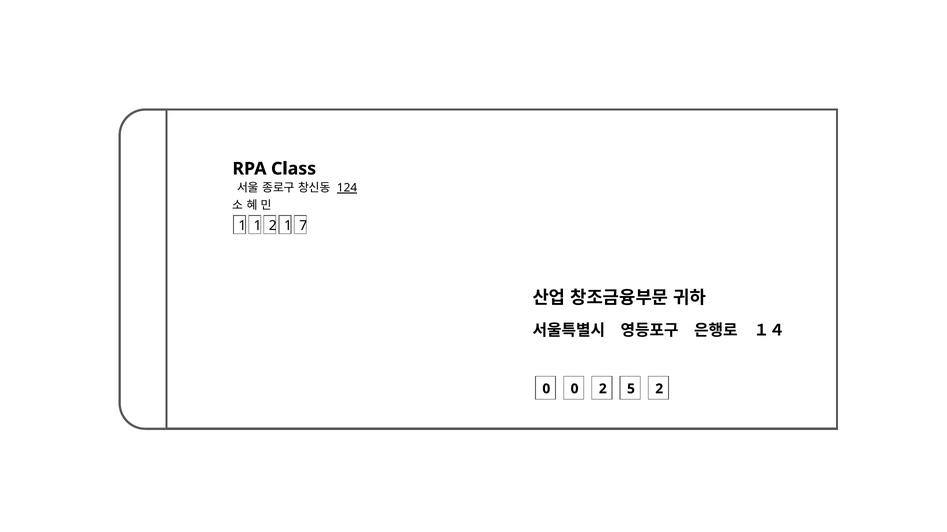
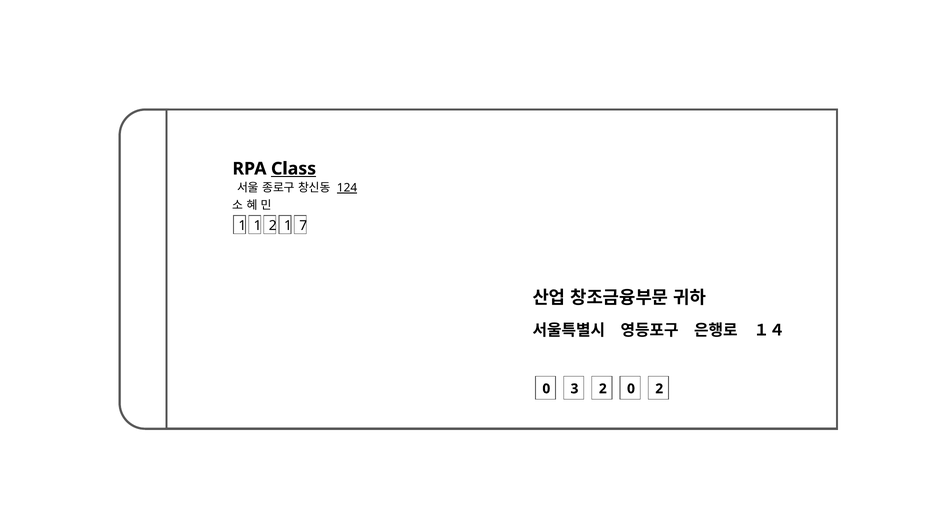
Class underline: none -> present (294, 169)
0 0: 0 -> 3 (575, 389)
2 5: 5 -> 0 (631, 389)
